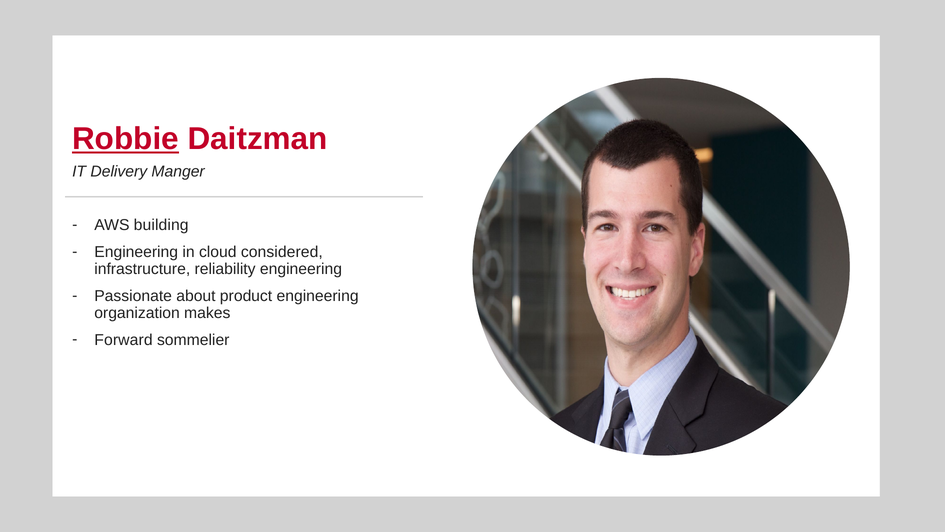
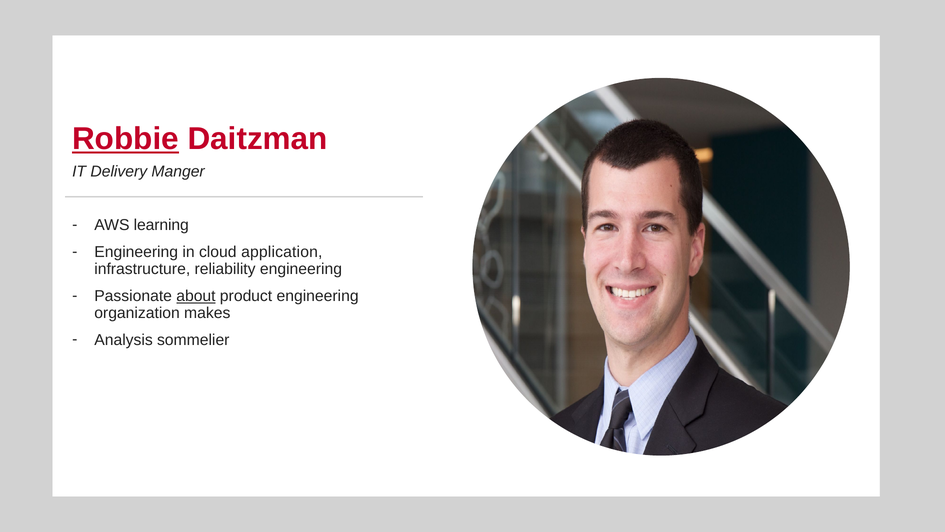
building: building -> learning (161, 225)
considered: considered -> application (282, 252)
about underline: none -> present (196, 296)
Forward: Forward -> Analysis (124, 340)
